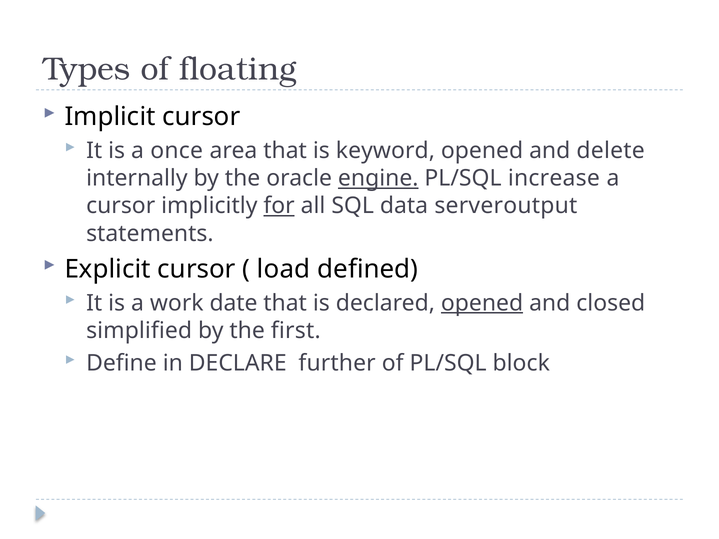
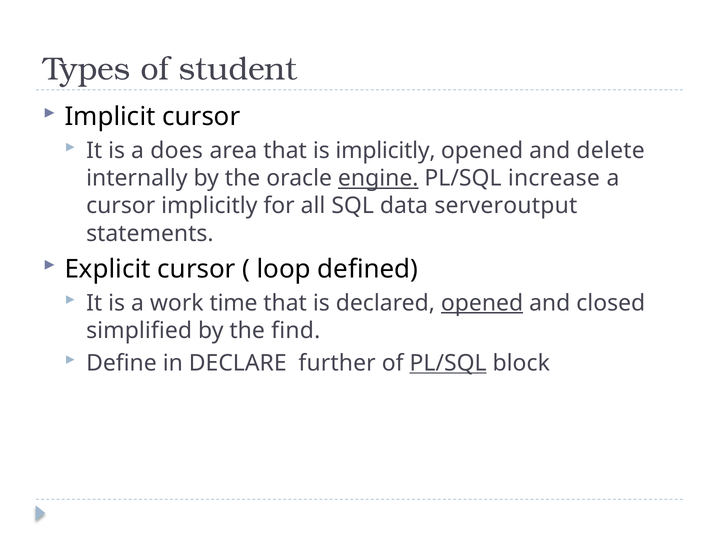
floating: floating -> student (238, 69)
once: once -> does (177, 151)
is keyword: keyword -> implicitly (386, 151)
for underline: present -> none (279, 206)
load: load -> loop (284, 269)
date: date -> time (234, 303)
first: first -> find (296, 331)
PL/SQL underline: none -> present (448, 363)
